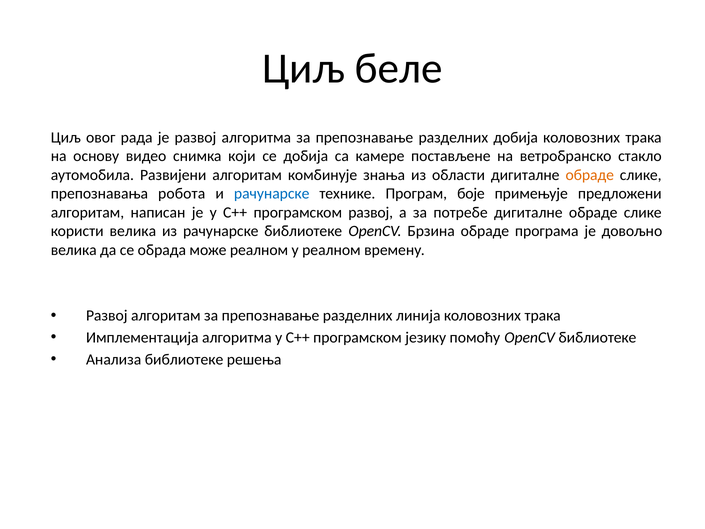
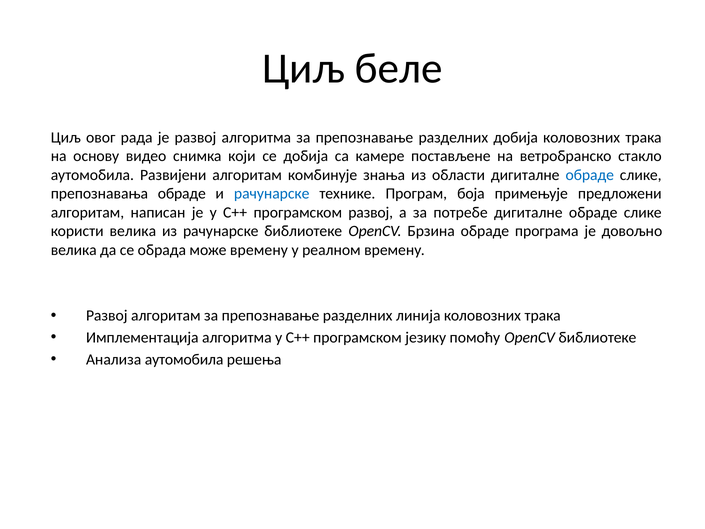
обраде colour: orange -> blue (590, 175)
препознавања робота: робота -> обраде (182, 194)
боје: боје -> боја (471, 194)
може реалном: реалном -> времену (259, 250)
Анализа библиотеке: библиотеке -> аутомобила (184, 359)
